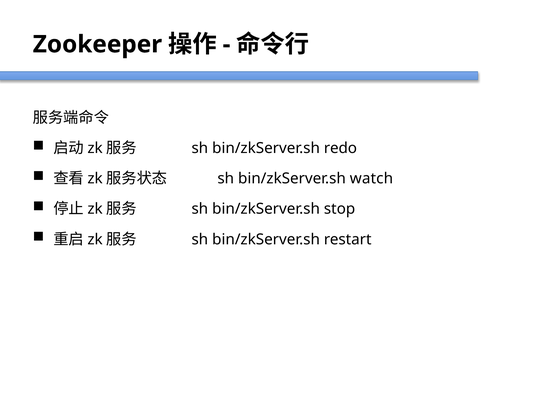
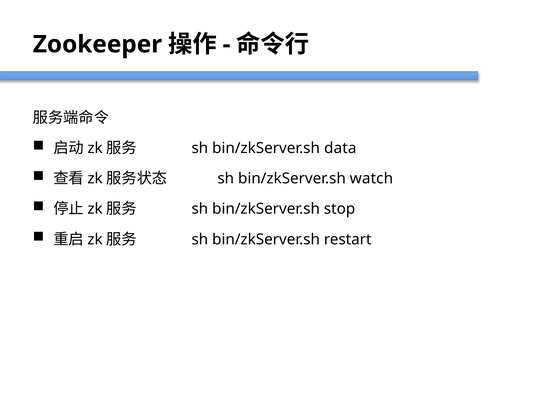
redo: redo -> data (340, 148)
